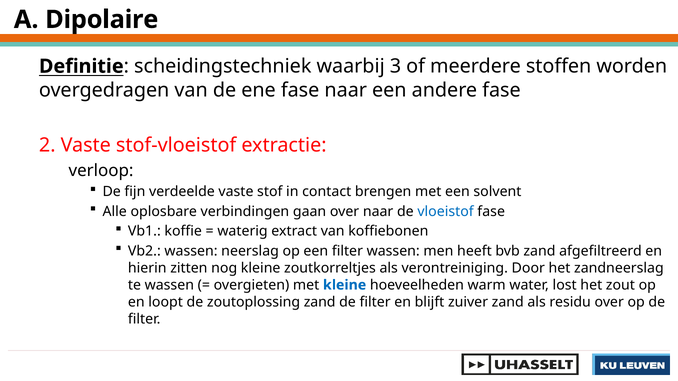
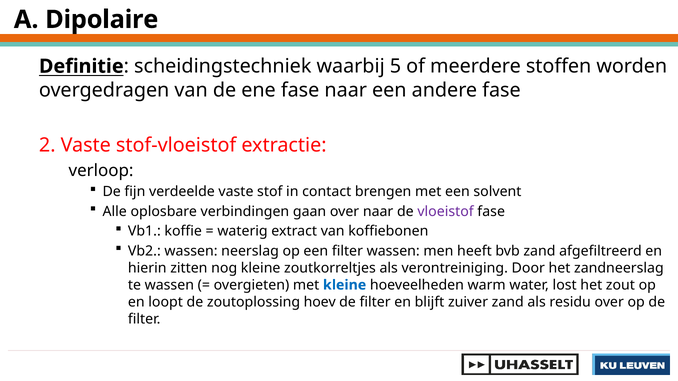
3: 3 -> 5 (396, 66)
vloeistof colour: blue -> purple (446, 212)
zoutoplossing zand: zand -> hoev (320, 302)
